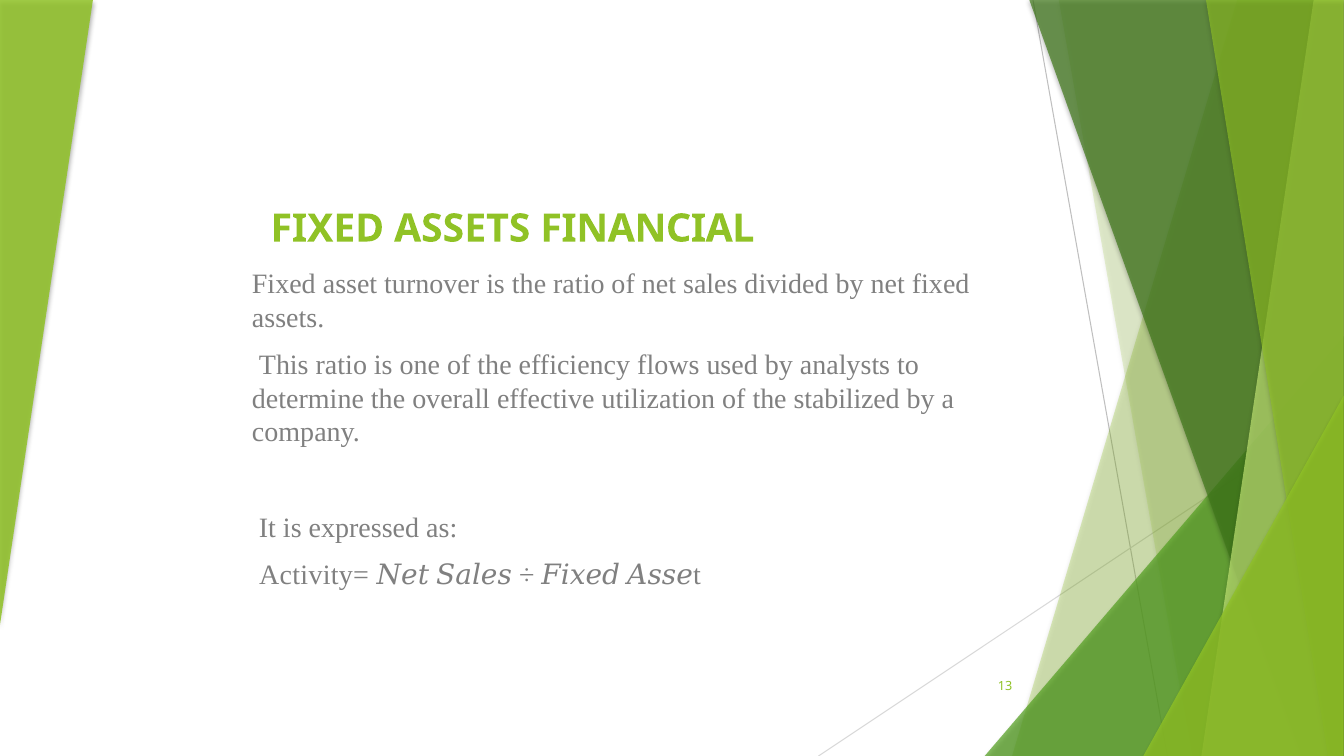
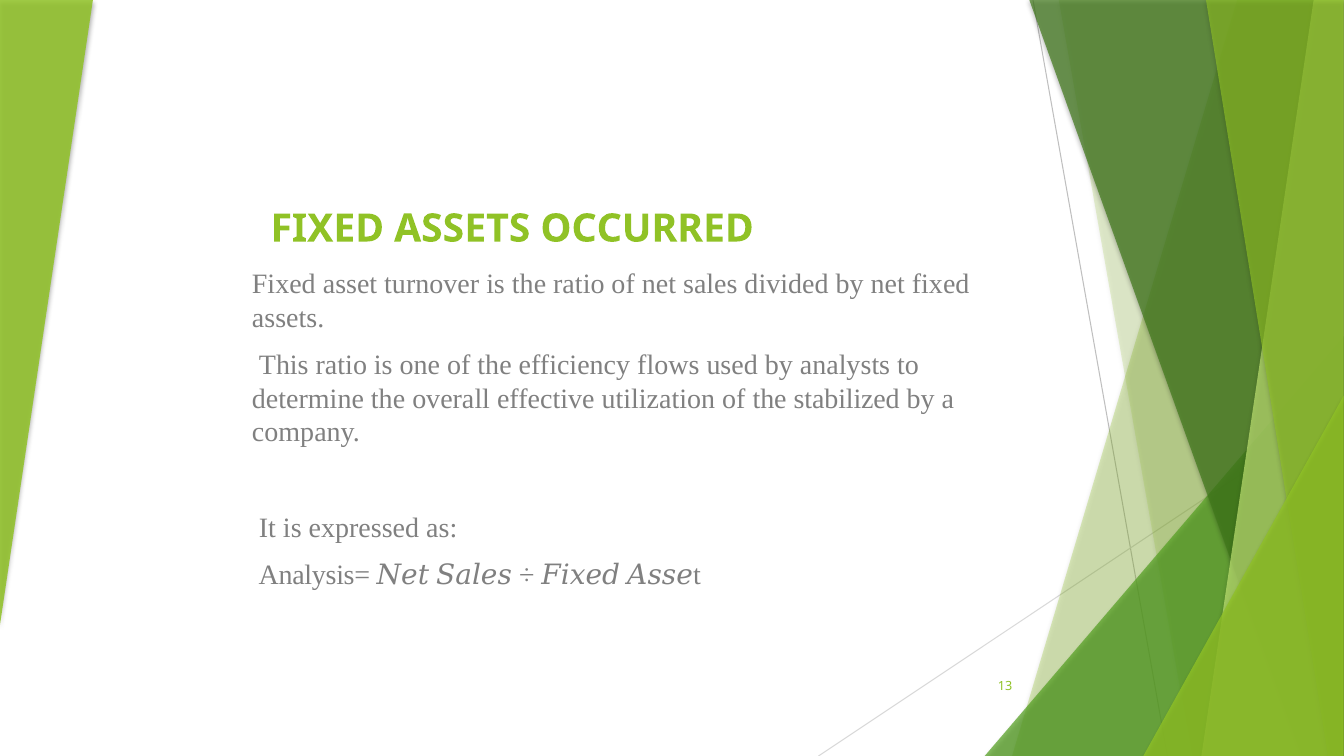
FINANCIAL: FINANCIAL -> OCCURRED (647, 229)
Activity=: Activity= -> Analysis= (314, 576)
